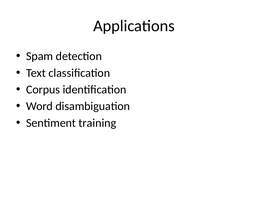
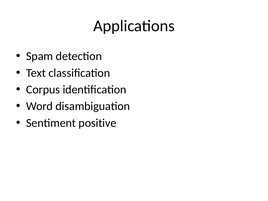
training: training -> positive (97, 123)
